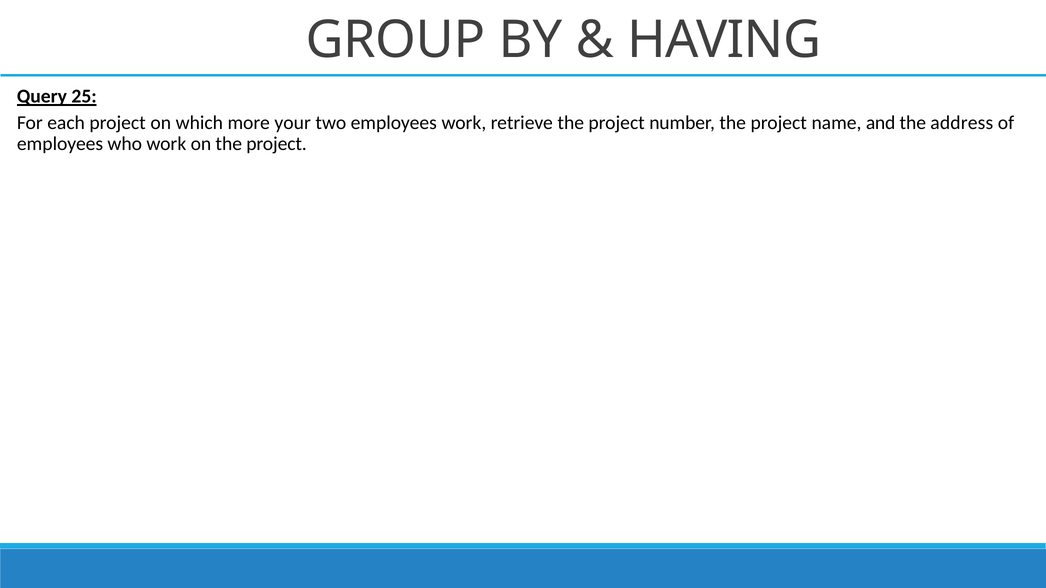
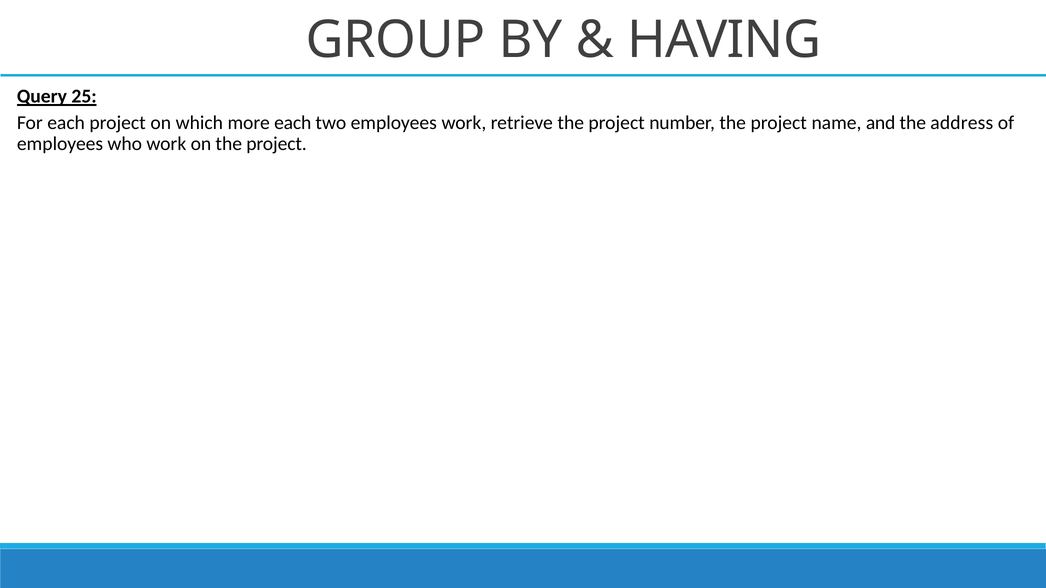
more your: your -> each (293, 123)
